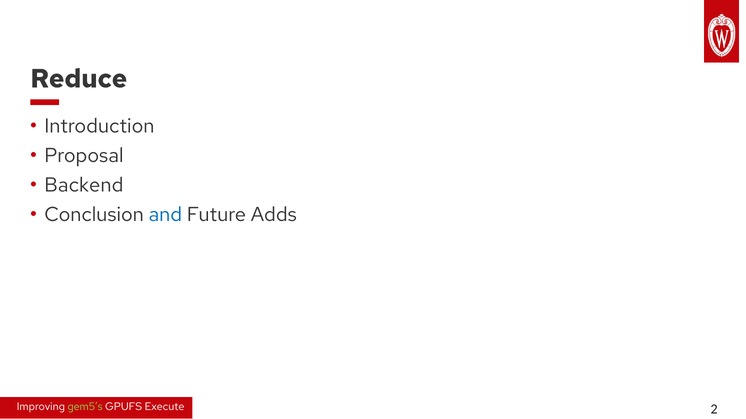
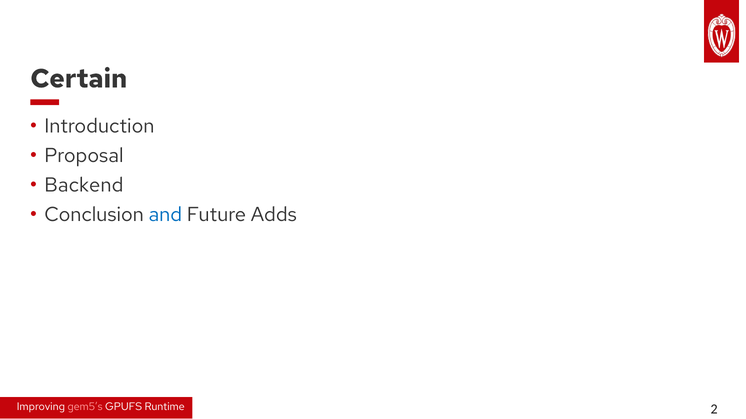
Reduce: Reduce -> Certain (79, 79)
gem5’s colour: light green -> pink (85, 407)
Execute: Execute -> Runtime (165, 407)
